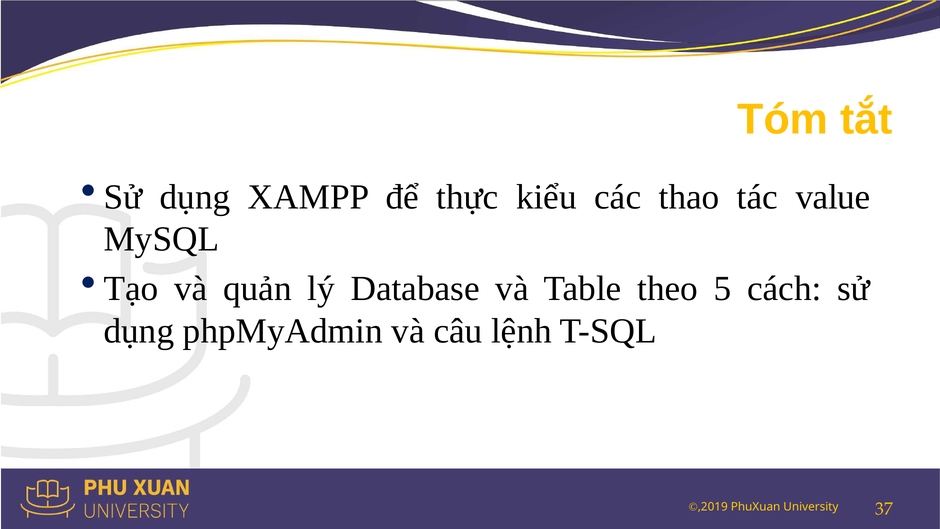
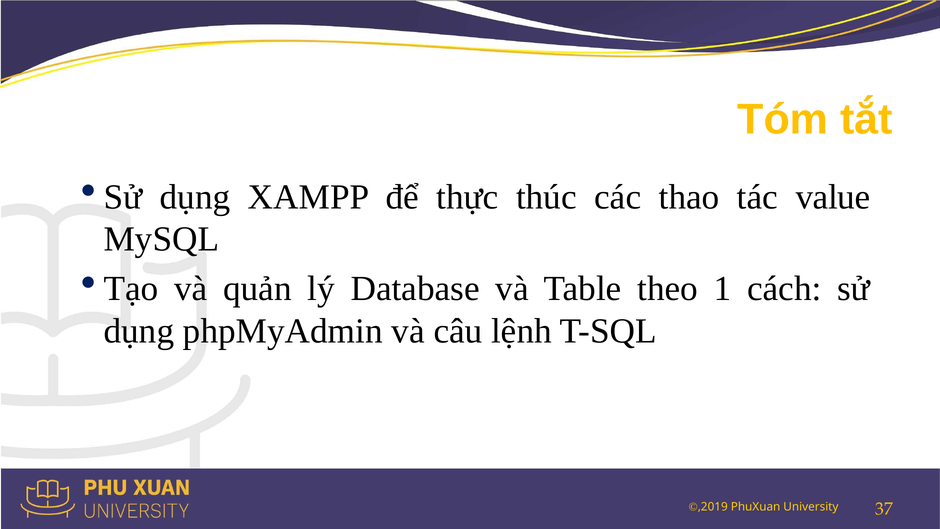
kiểu: kiểu -> thúc (546, 197)
5: 5 -> 1 (723, 288)
